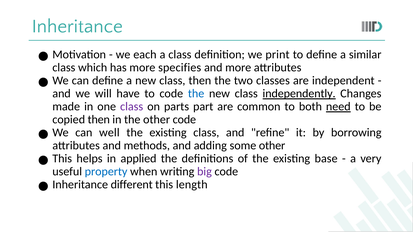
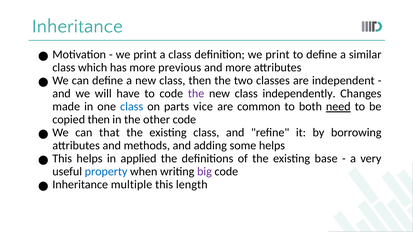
each: each -> print (145, 55)
specifies: specifies -> previous (180, 68)
the colour: blue -> purple (196, 94)
independently underline: present -> none (299, 94)
class colour: purple -> blue (132, 107)
part: part -> vice (203, 107)
well: well -> that (109, 133)
some other: other -> helps (272, 146)
different: different -> multiple (132, 185)
